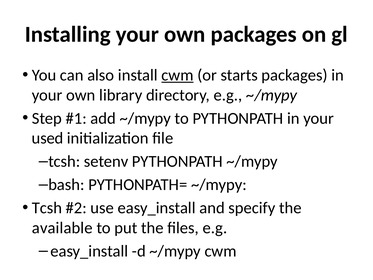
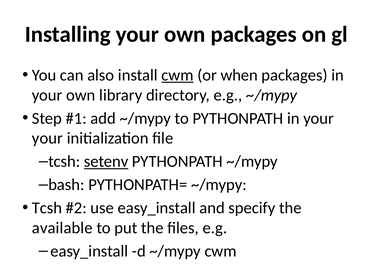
starts: starts -> when (239, 75)
used: used -> your (47, 138)
setenv underline: none -> present (106, 161)
